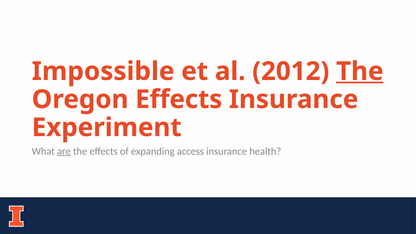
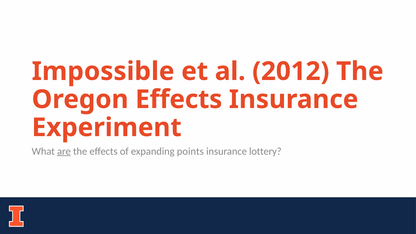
The underline: present -> none (360, 71)
access: access -> points (190, 151)
health: health -> lottery (265, 151)
